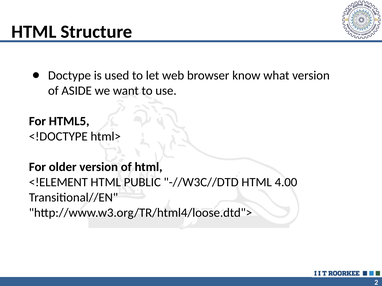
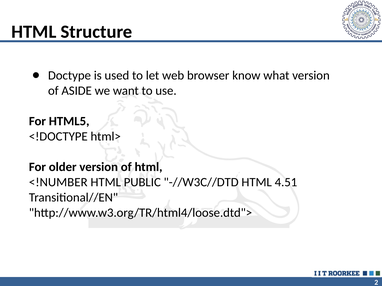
<!ELEMENT: <!ELEMENT -> <!NUMBER (58, 183)
4.00: 4.00 -> 4.51 (286, 183)
